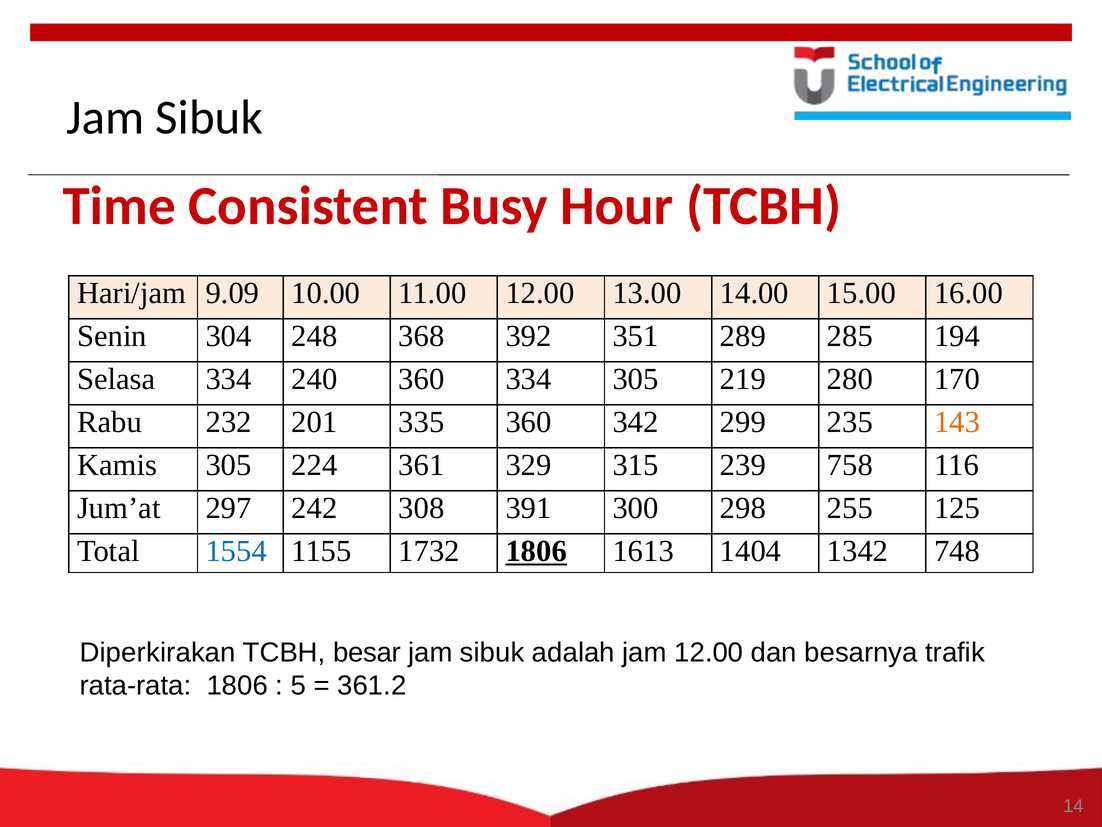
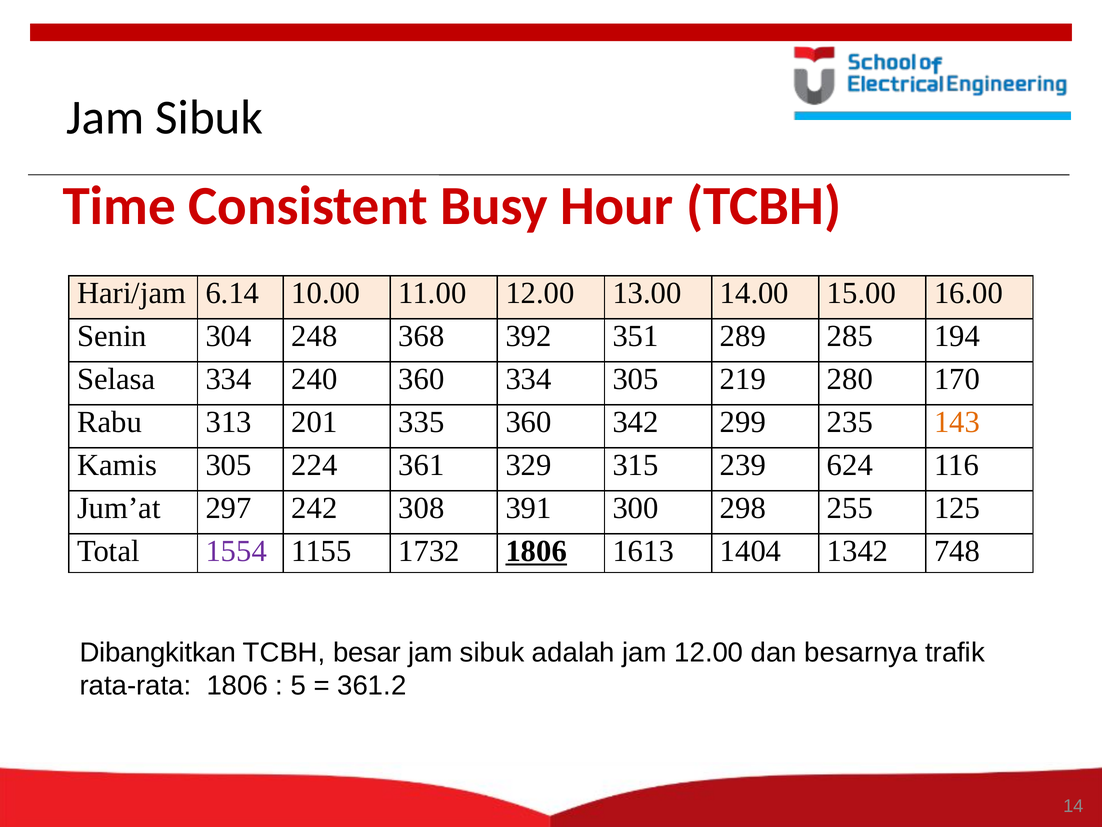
9.09: 9.09 -> 6.14 (232, 293)
232: 232 -> 313 (229, 422)
758: 758 -> 624 (850, 465)
1554 colour: blue -> purple (236, 551)
Diperkirakan: Diperkirakan -> Dibangkitkan (158, 652)
